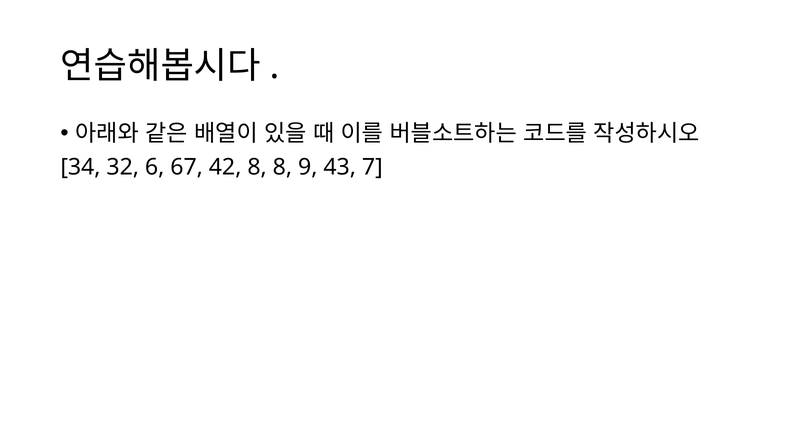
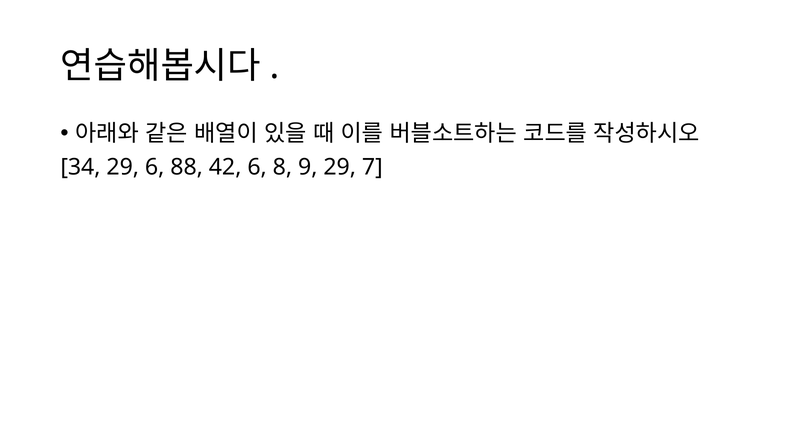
34 32: 32 -> 29 (123, 167)
67: 67 -> 88 (187, 167)
42 8: 8 -> 6 (257, 167)
9 43: 43 -> 29 (340, 167)
